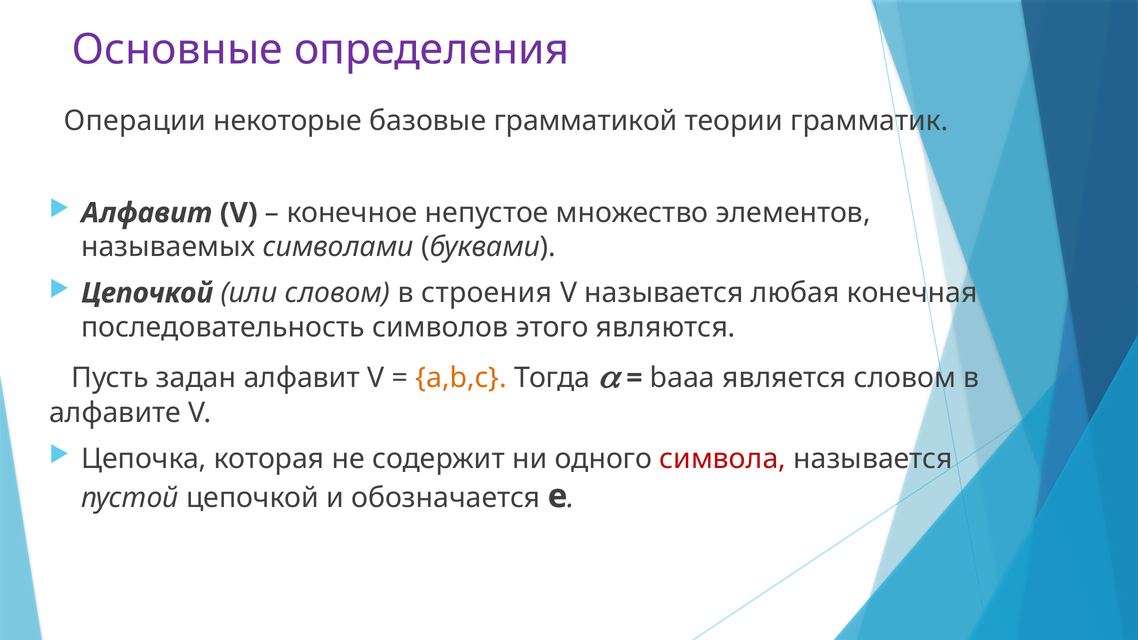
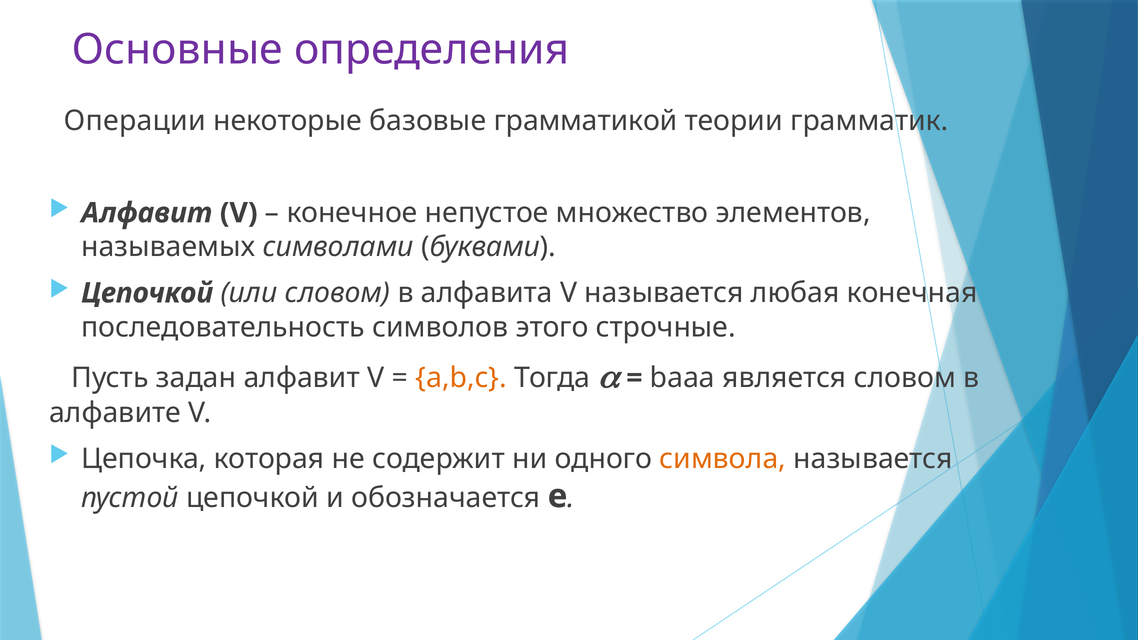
строения: строения -> алфавита (487, 293)
являются: являются -> строчные (666, 327)
символа colour: red -> orange (723, 459)
